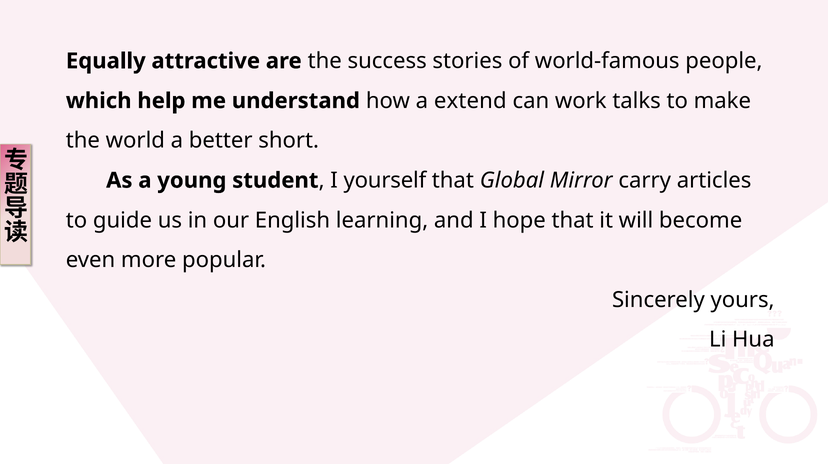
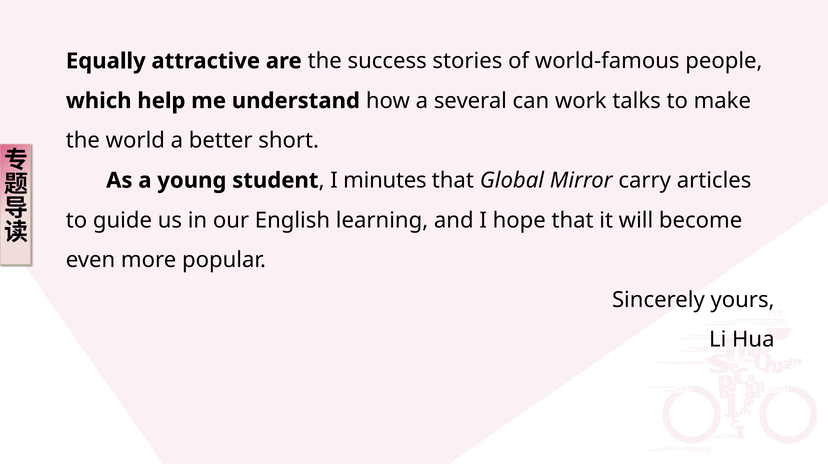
extend: extend -> several (470, 101)
yourself: yourself -> minutes (385, 181)
